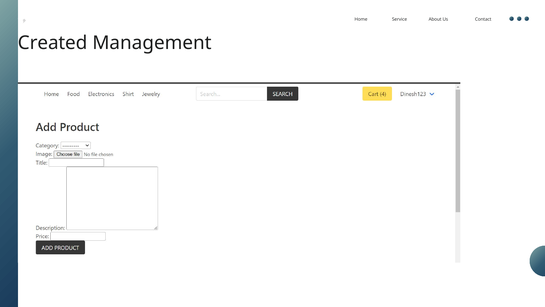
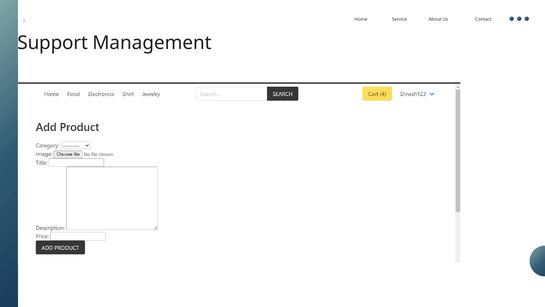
Created: Created -> Support (53, 43)
